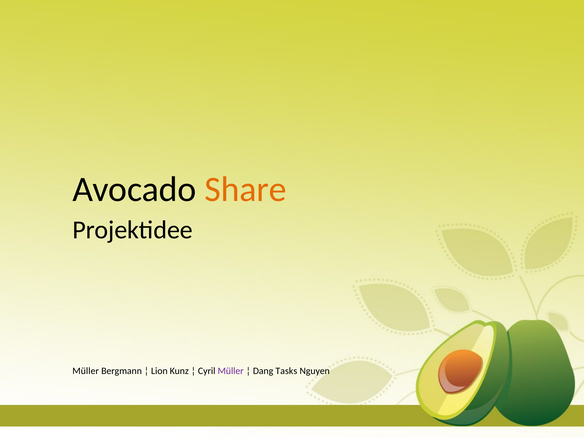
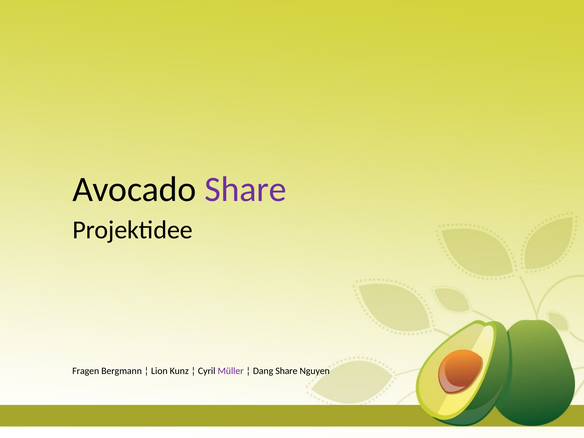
Share colour: orange -> purple (246, 189)
Müller: Müller -> Fragen (86, 371)
Dang Tasks: Tasks -> Share (286, 371)
